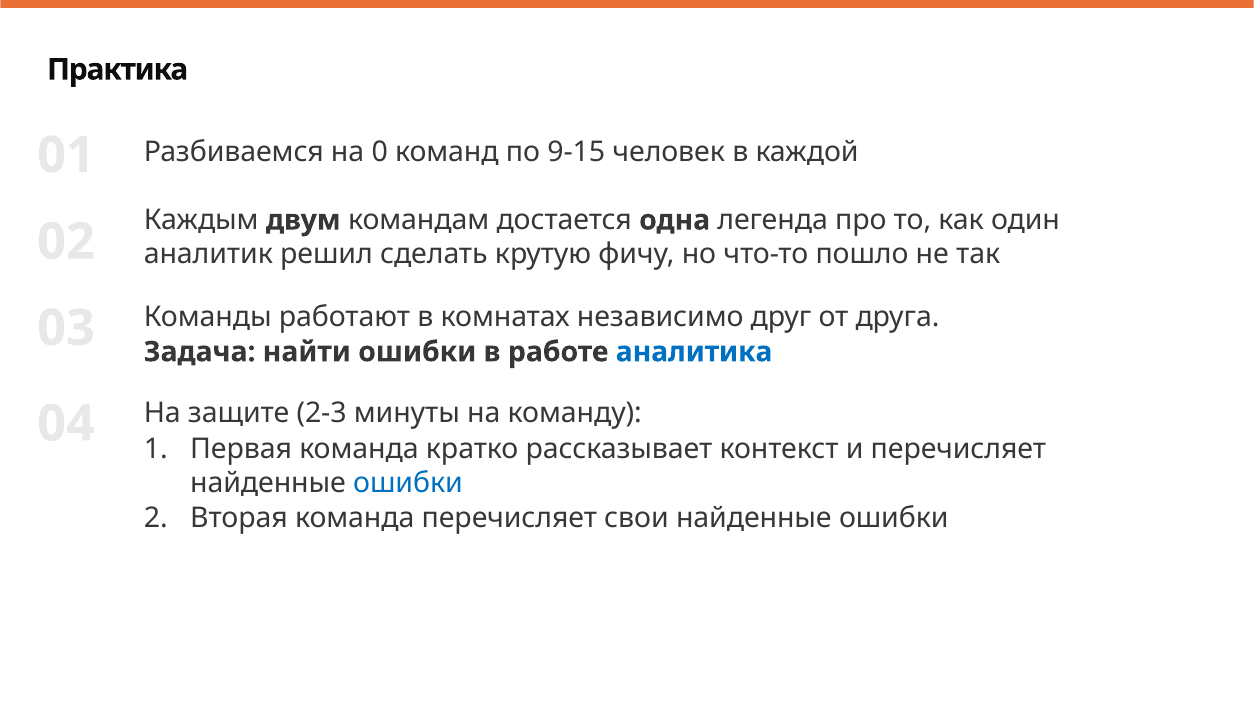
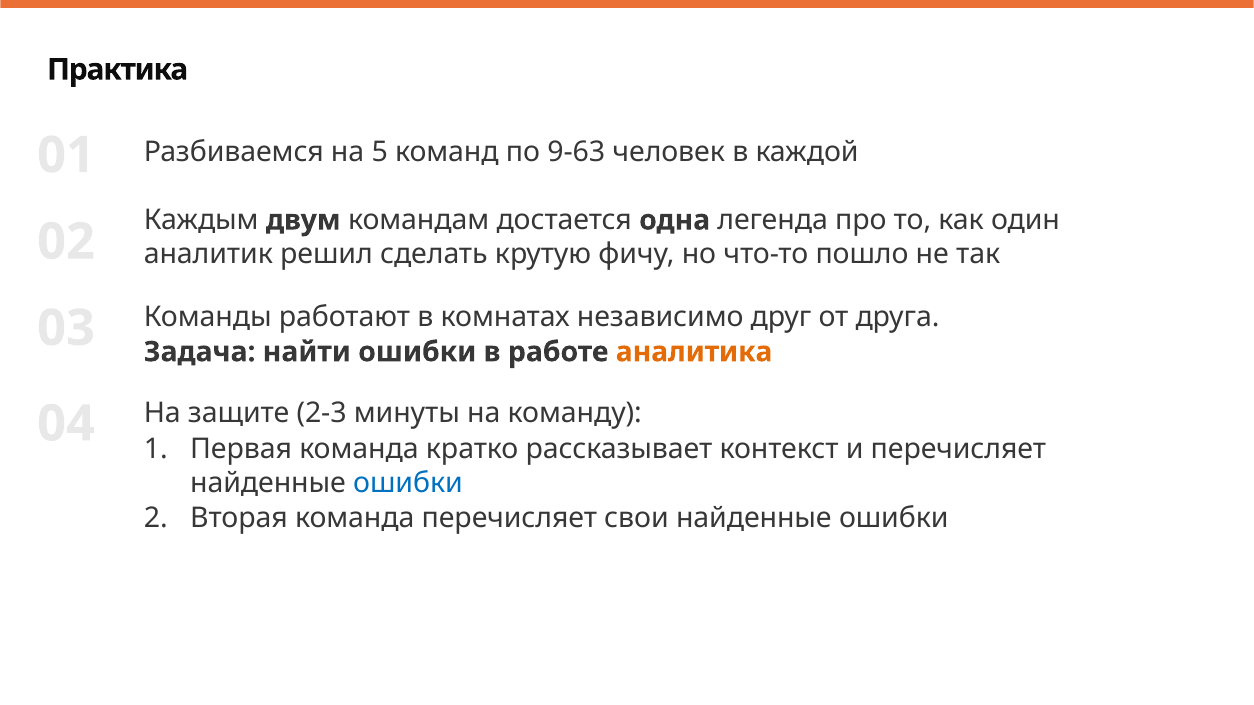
0: 0 -> 5 (380, 152)
9-15: 9-15 -> 9-63 (576, 152)
аналитика colour: blue -> orange (694, 352)
